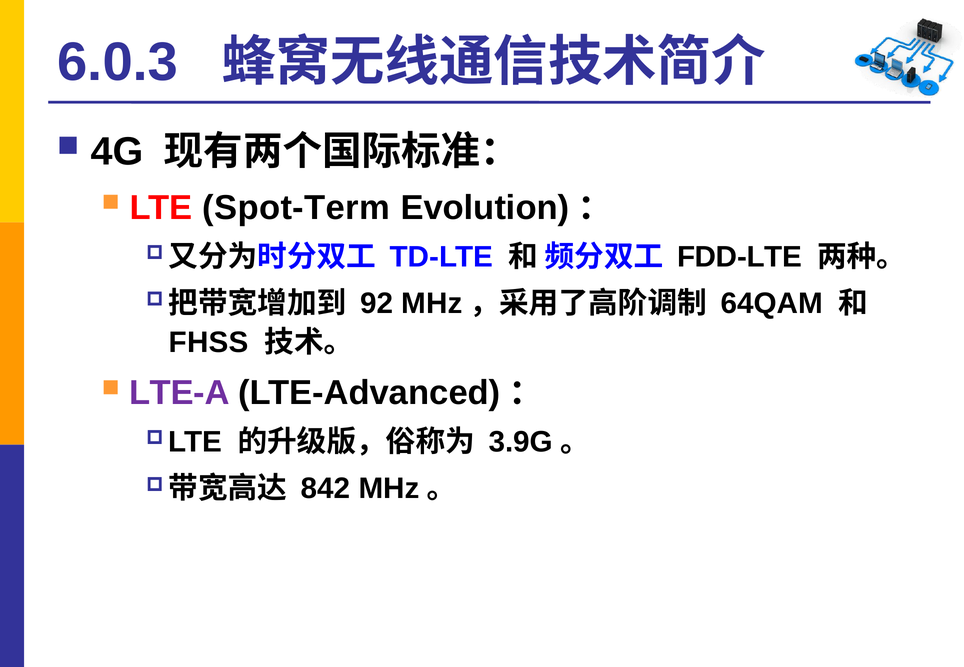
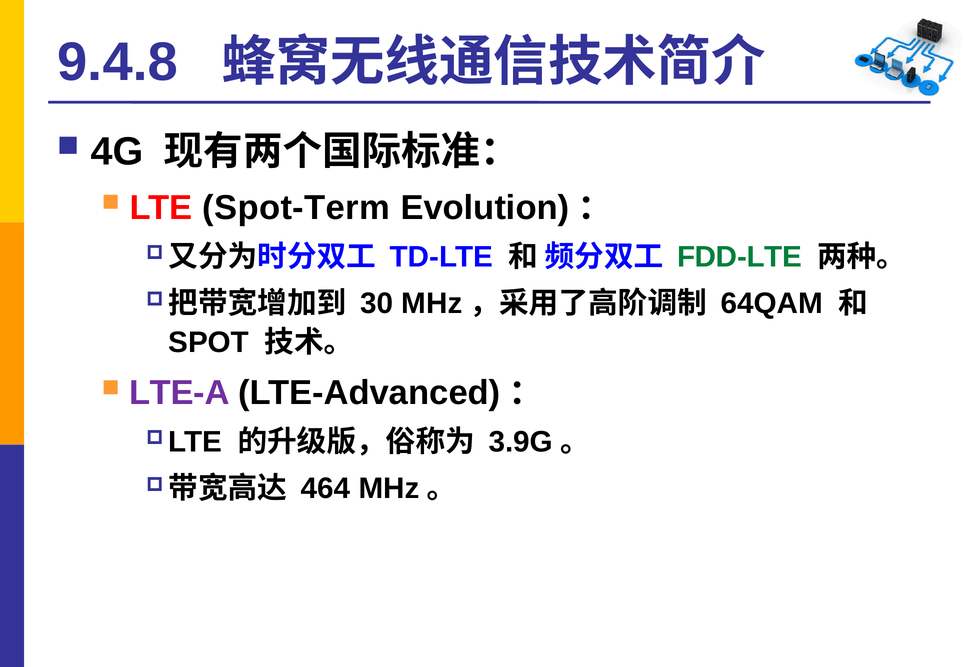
6.0.3: 6.0.3 -> 9.4.8 (118, 62)
FDD-LTE colour: black -> green (740, 257)
92: 92 -> 30 (377, 303)
FHSS: FHSS -> SPOT (209, 343)
842: 842 -> 464 (326, 489)
